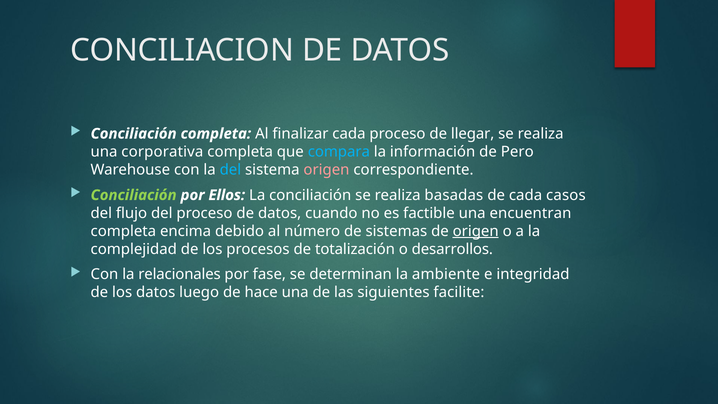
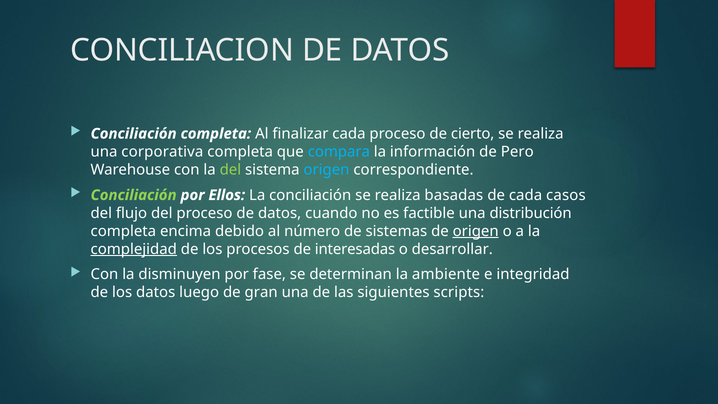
llegar: llegar -> cierto (473, 134)
del colour: light blue -> light green (230, 170)
origen colour: pink -> light blue (326, 170)
encuentran: encuentran -> distribución (531, 213)
complejidad underline: none -> present (134, 249)
totalización: totalización -> interesadas (355, 249)
desarrollos: desarrollos -> desarrollar (452, 249)
relacionales: relacionales -> disminuyen (179, 274)
hace: hace -> gran (261, 292)
facilite: facilite -> scripts (459, 292)
